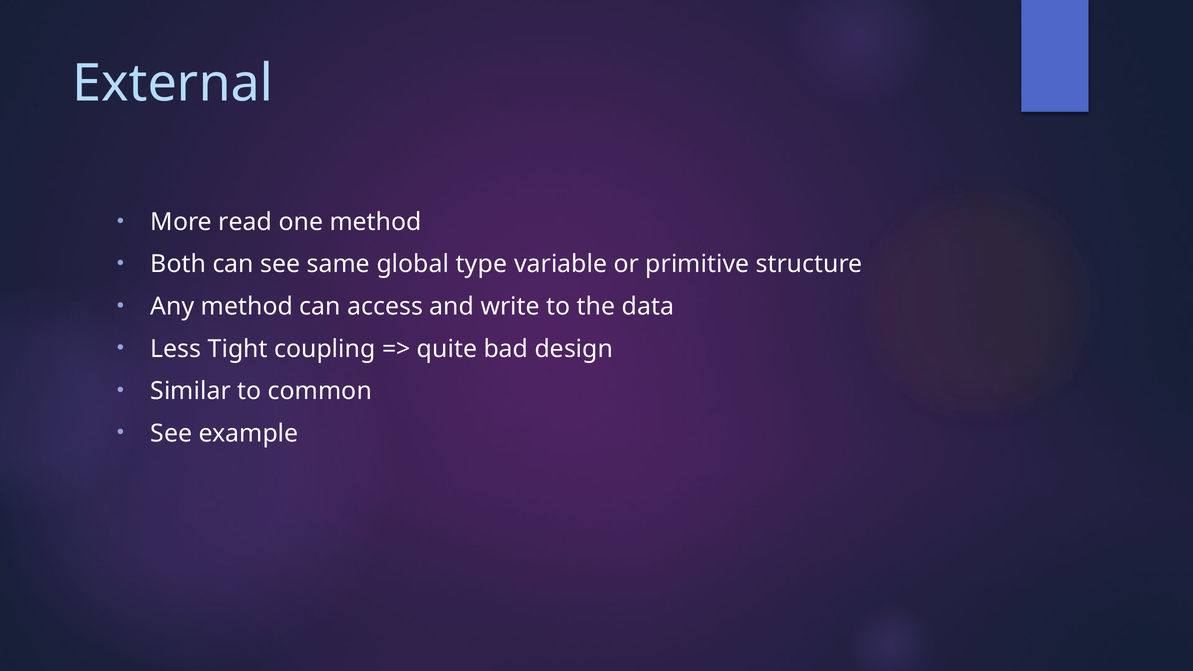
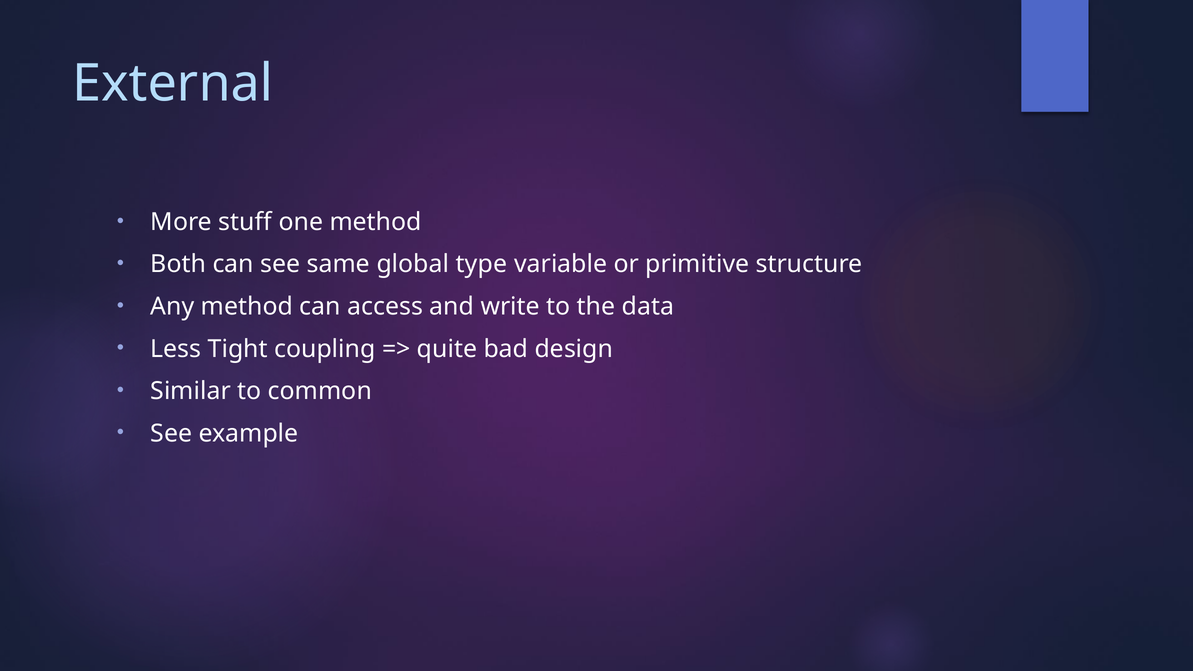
read: read -> stuff (245, 222)
